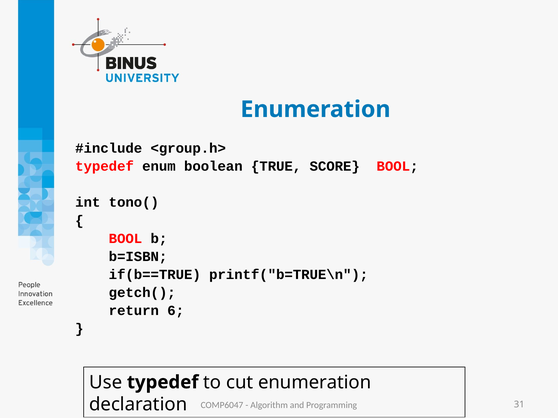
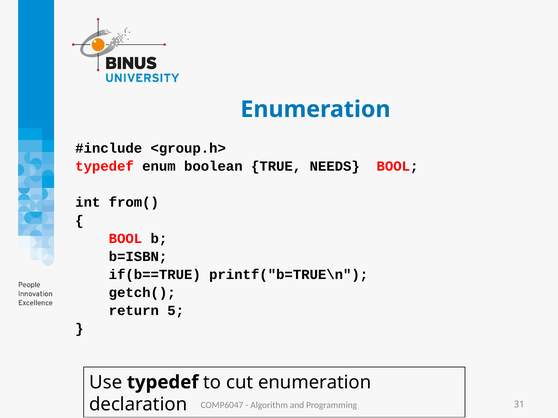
SCORE: SCORE -> NEEDS (335, 167)
tono(: tono( -> from( (134, 203)
6: 6 -> 5 (176, 311)
